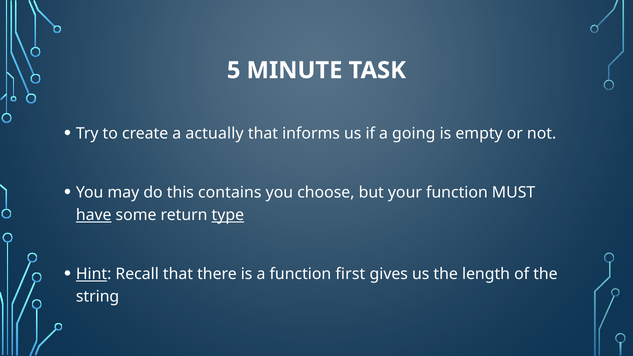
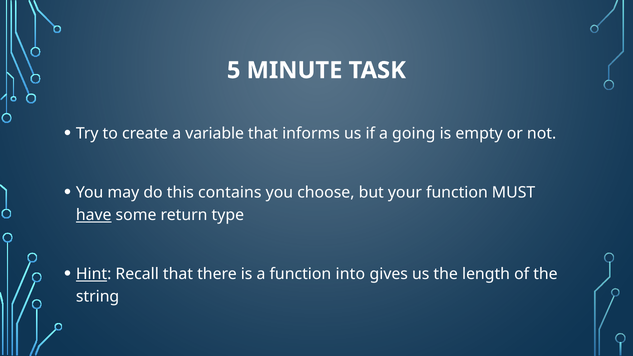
actually: actually -> variable (215, 134)
type underline: present -> none (228, 215)
first: first -> into (350, 274)
